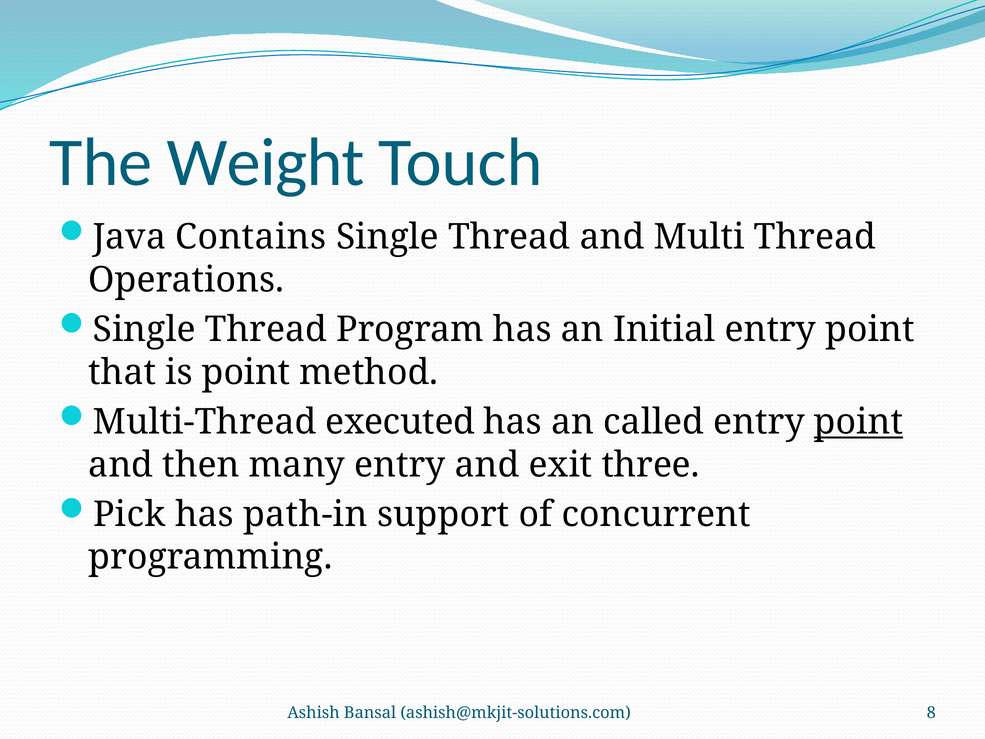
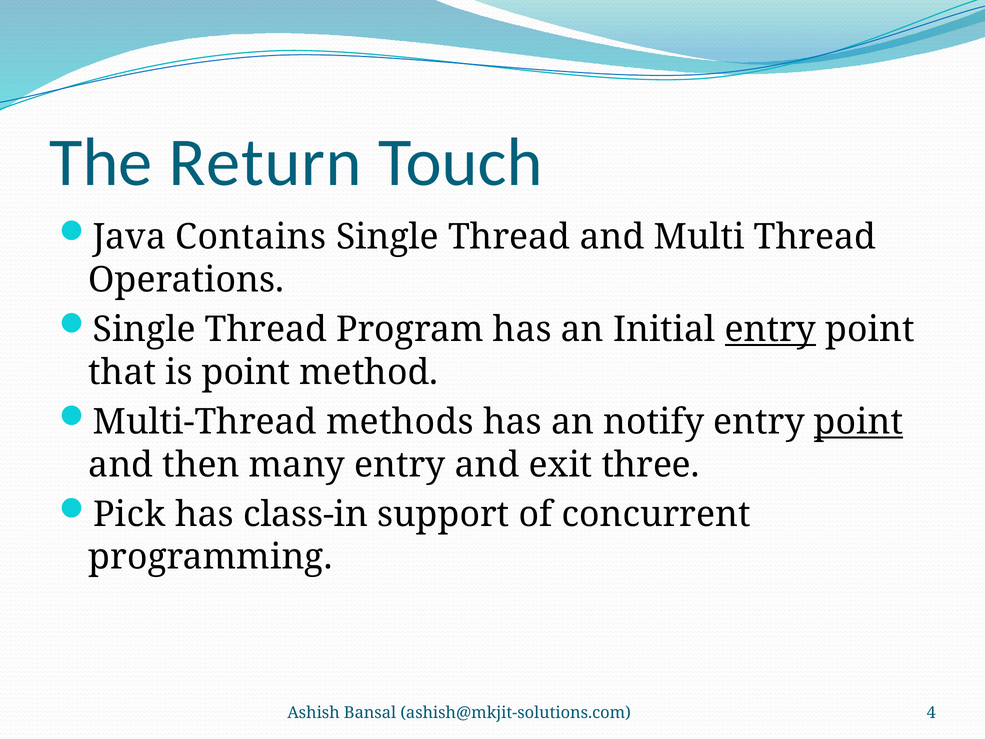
Weight: Weight -> Return (265, 163)
entry underline: none -> present (770, 330)
executed: executed -> methods (400, 422)
called: called -> notify (654, 422)
path-in: path-in -> class-in (306, 514)
8: 8 -> 4 (931, 713)
